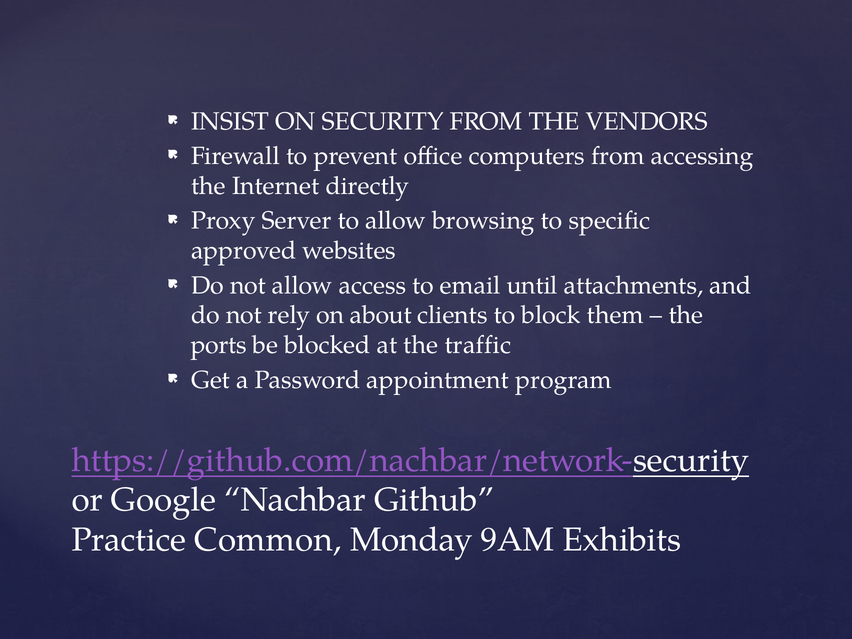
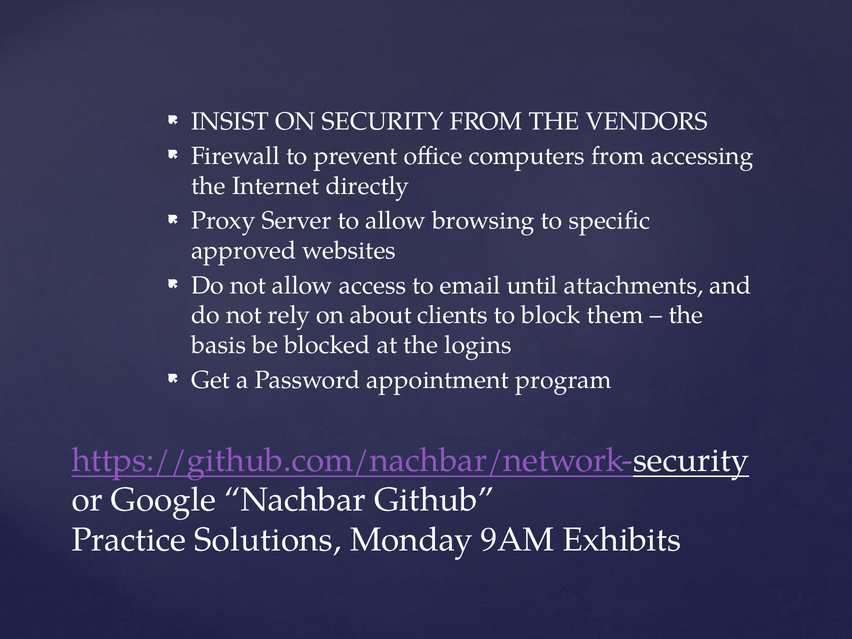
ports: ports -> basis (219, 345)
traffic: traffic -> logins (478, 345)
Common: Common -> Solutions (268, 540)
